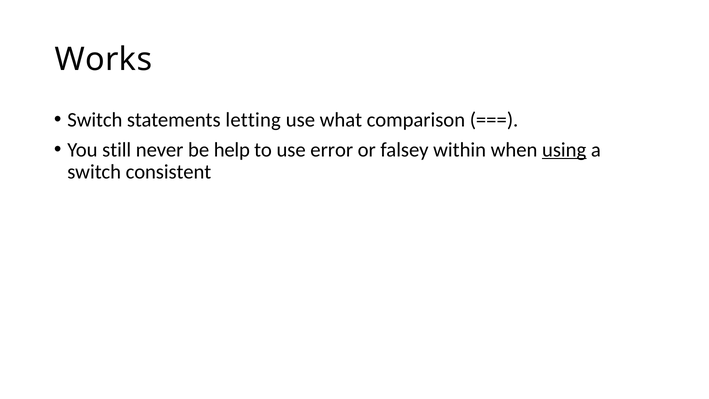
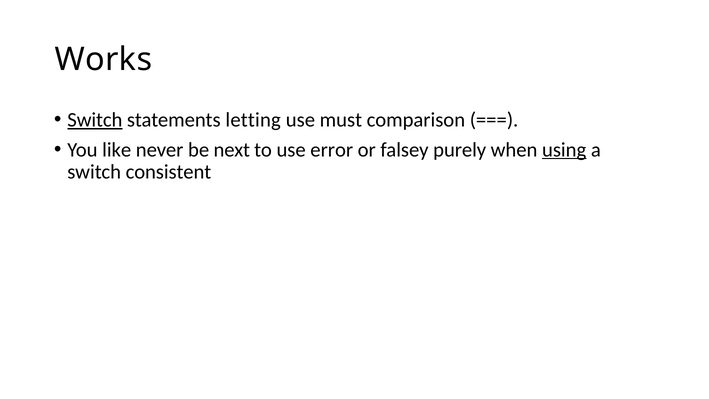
Switch underline: none -> present (95, 120)
what: what -> must (341, 120)
still: still -> like (117, 150)
help: help -> next (232, 150)
within: within -> purely (460, 150)
